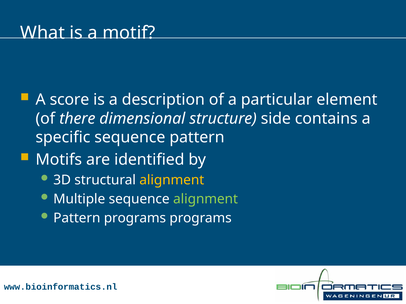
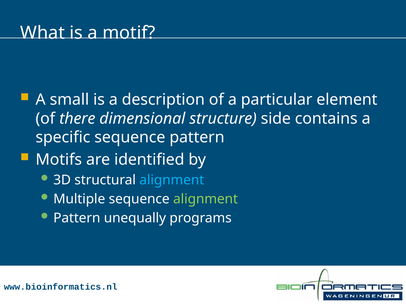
score: score -> small (69, 100)
alignment colour: yellow -> light blue (172, 180)
Pattern programs: programs -> unequally (135, 218)
